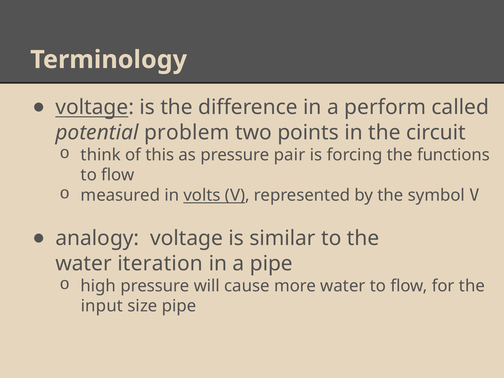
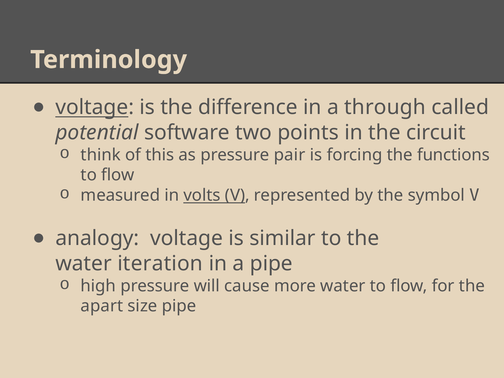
perform: perform -> through (385, 107)
problem: problem -> software (187, 133)
input: input -> apart (102, 306)
